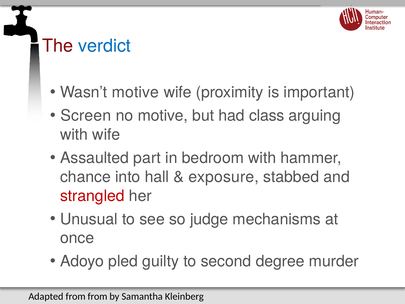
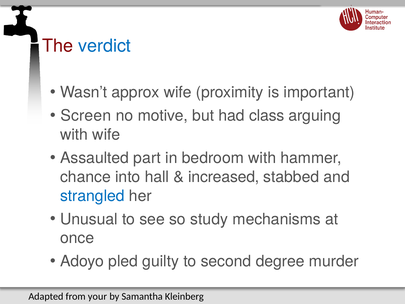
Wasn’t motive: motive -> approx (136, 92)
exposure: exposure -> increased (224, 177)
strangled colour: red -> blue (92, 196)
judge: judge -> study (209, 219)
from from: from -> your (97, 296)
